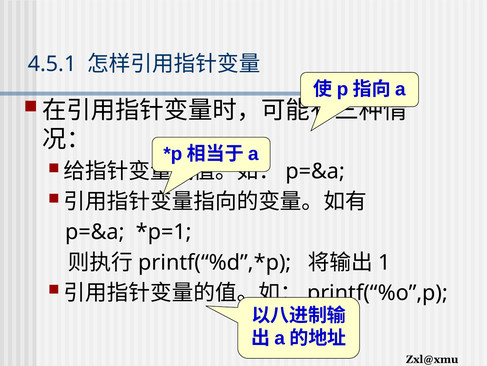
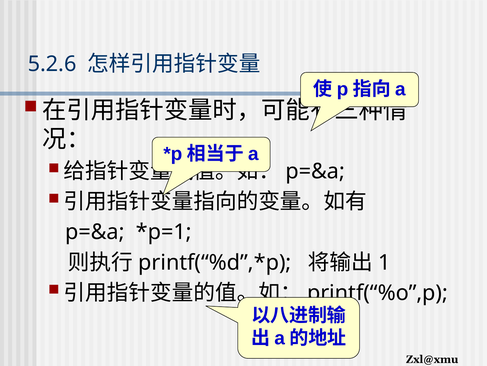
4.5.1: 4.5.1 -> 5.2.6 (52, 64)
